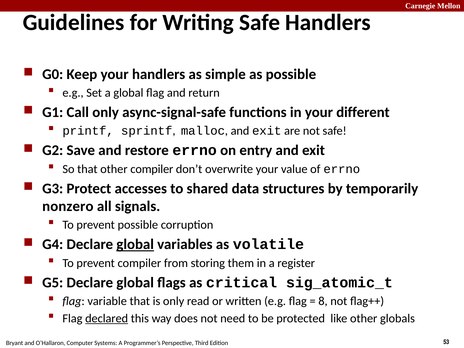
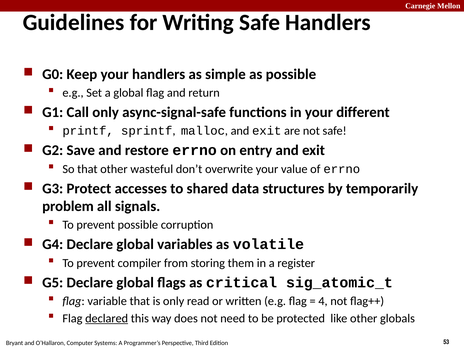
other compiler: compiler -> wasteful (152, 169)
nonzero: nonzero -> problem (68, 206)
global underline: present -> none (135, 244)
8: 8 -> 4 (323, 301)
